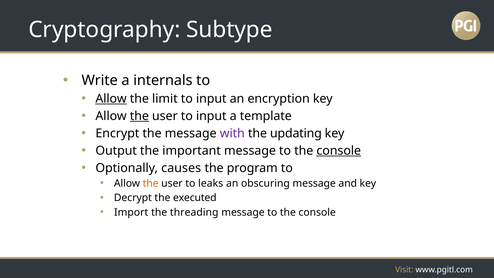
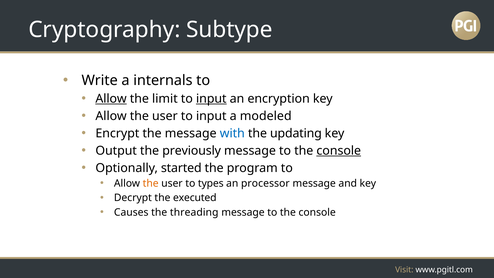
input underline: none -> present (211, 99)
the underline: present -> none (139, 116)
template: template -> modeled (266, 116)
with colour: purple -> blue (232, 133)
important: important -> previously (192, 151)
causes: causes -> started (181, 168)
leaks: leaks -> types (211, 183)
obscuring: obscuring -> processor (265, 183)
Import: Import -> Causes (131, 212)
